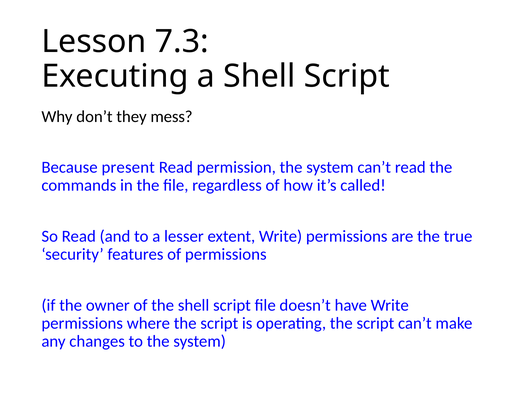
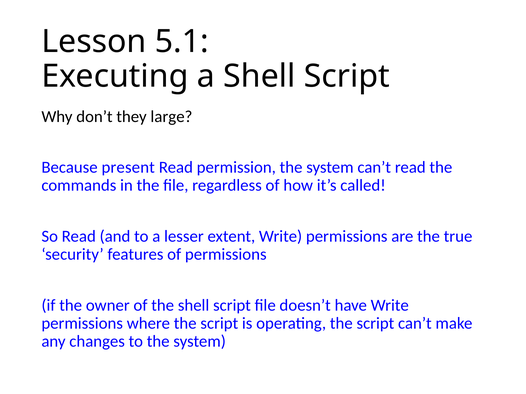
7.3: 7.3 -> 5.1 (182, 42)
mess: mess -> large (171, 117)
